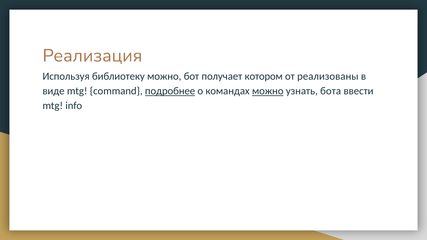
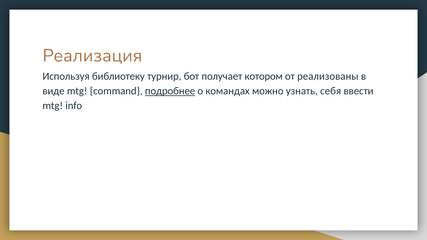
библиотеку можно: можно -> турнир (164, 76)
можно underline: present -> none (268, 91)
бота: бота -> себя (331, 91)
